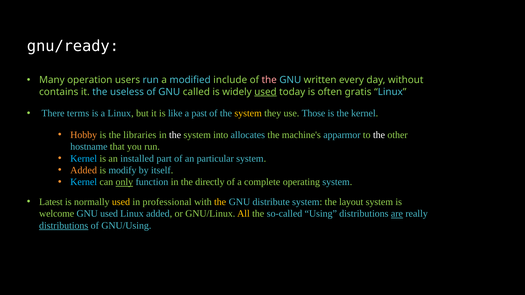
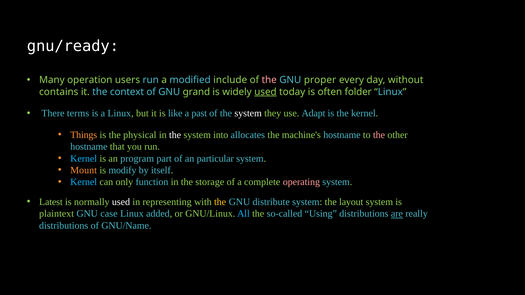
written: written -> proper (320, 80)
useless: useless -> context (127, 92)
called: called -> grand (196, 92)
gratis: gratis -> folder (358, 92)
system colour: yellow -> white (248, 114)
Those: Those -> Adapt (313, 114)
Hobby: Hobby -> Things (84, 135)
libraries: libraries -> physical (140, 135)
machine's apparmor: apparmor -> hostname (342, 135)
the colour: white -> pink (379, 135)
installed: installed -> program (137, 159)
Added: Added -> Mount (84, 170)
only underline: present -> none (124, 182)
directly: directly -> storage (210, 182)
operating colour: light green -> pink (301, 182)
used colour: yellow -> white (121, 202)
professional: professional -> representing (167, 202)
welcome: welcome -> plaintext (57, 214)
GNU used: used -> case (109, 214)
All colour: yellow -> light blue (243, 214)
distributions underline: present -> none (64, 226)
GNU/Using: GNU/Using -> GNU/Name (126, 226)
